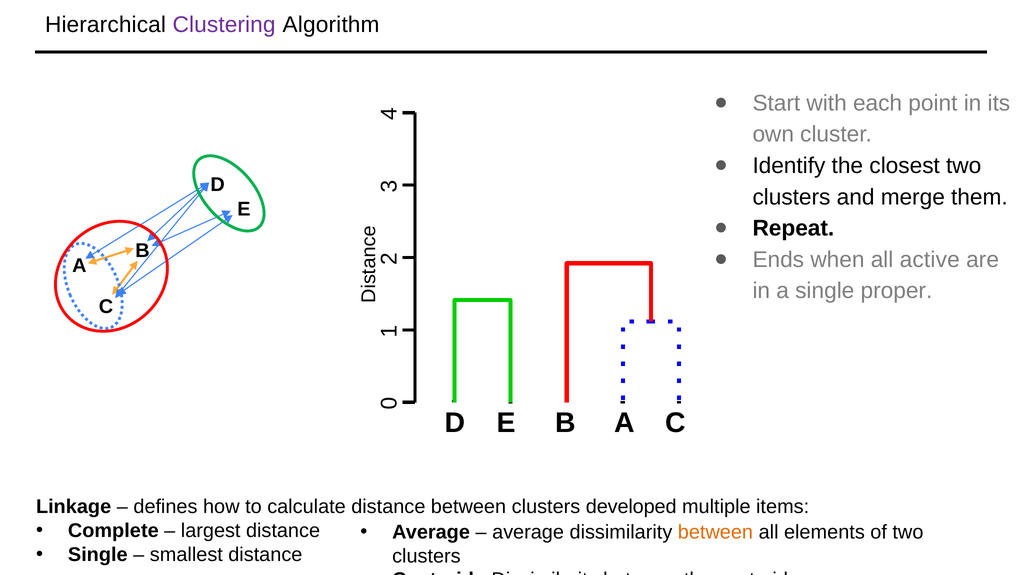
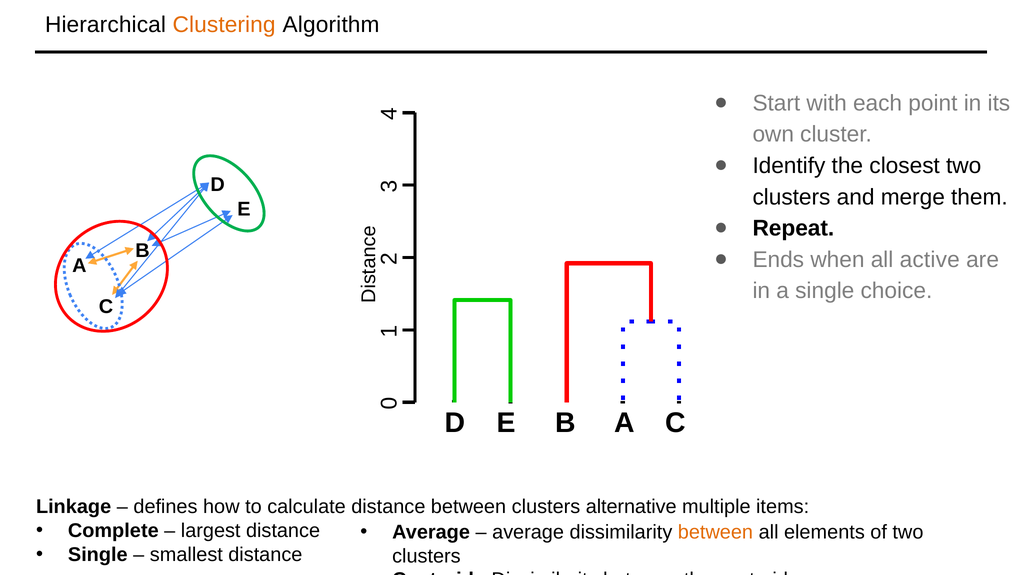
Clustering colour: purple -> orange (224, 25)
proper: proper -> choice (896, 291)
developed: developed -> alternative (631, 507)
